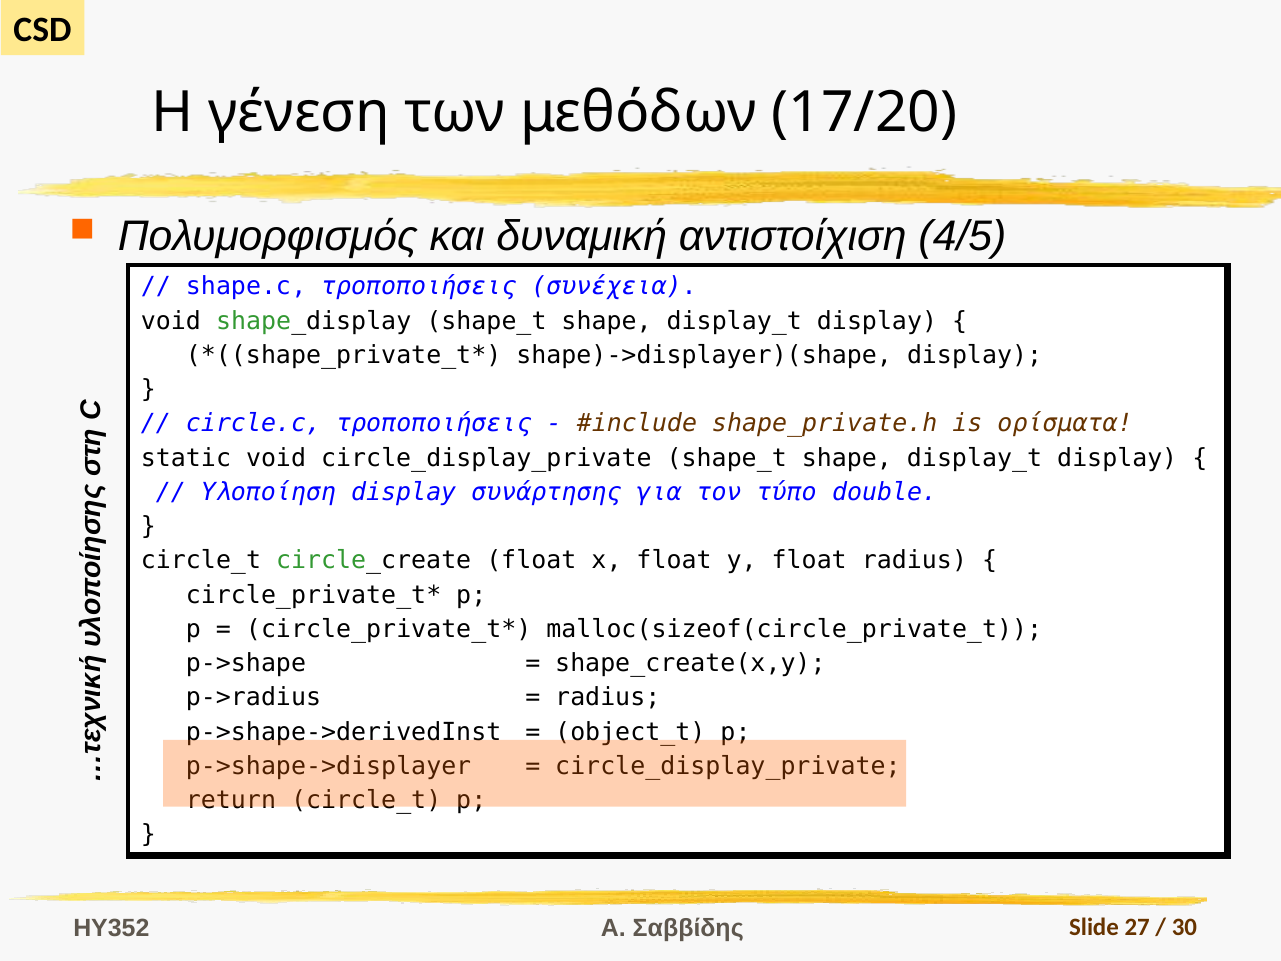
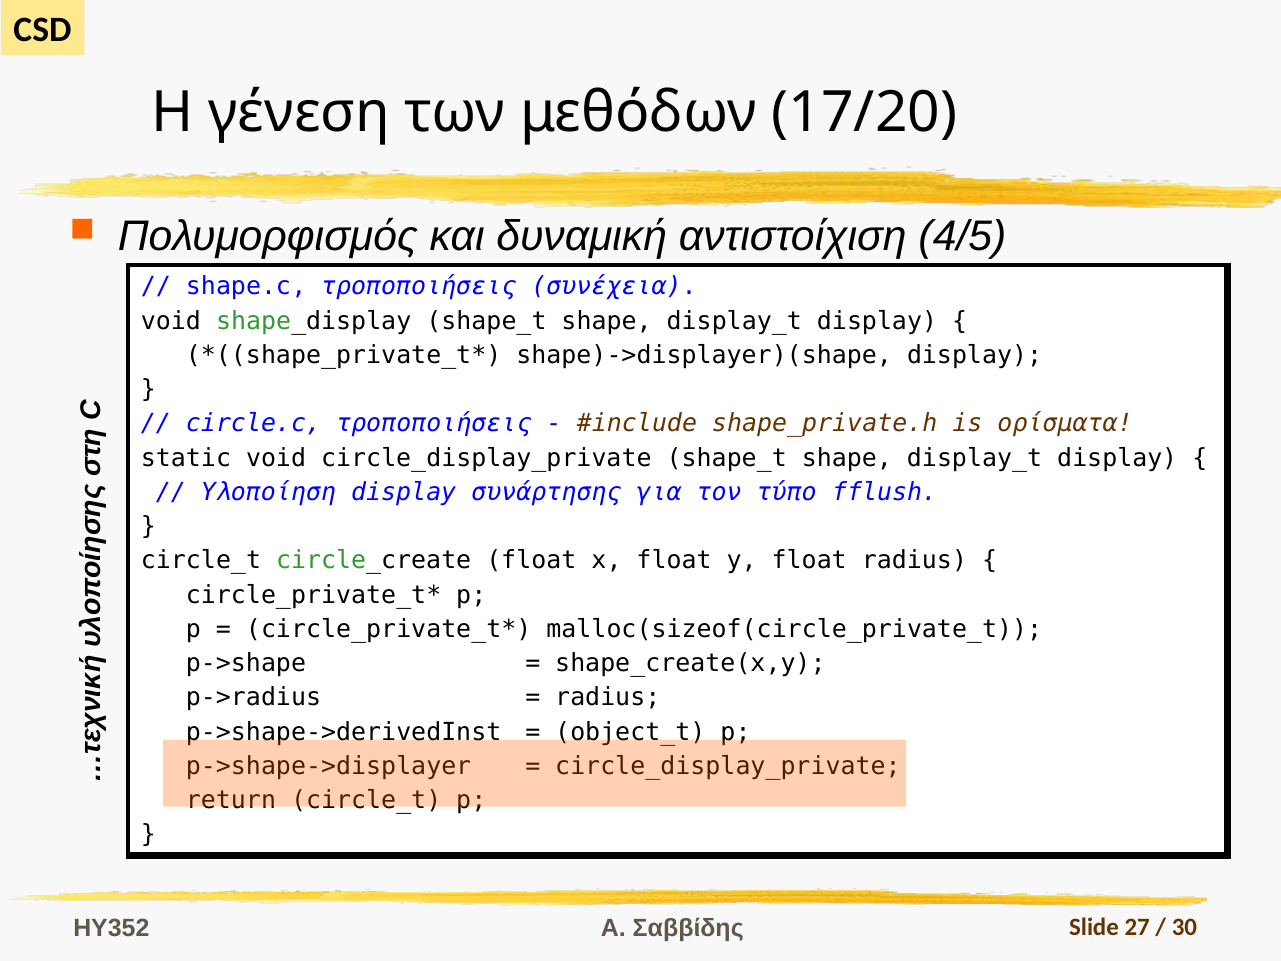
double: double -> fflush (885, 492)
